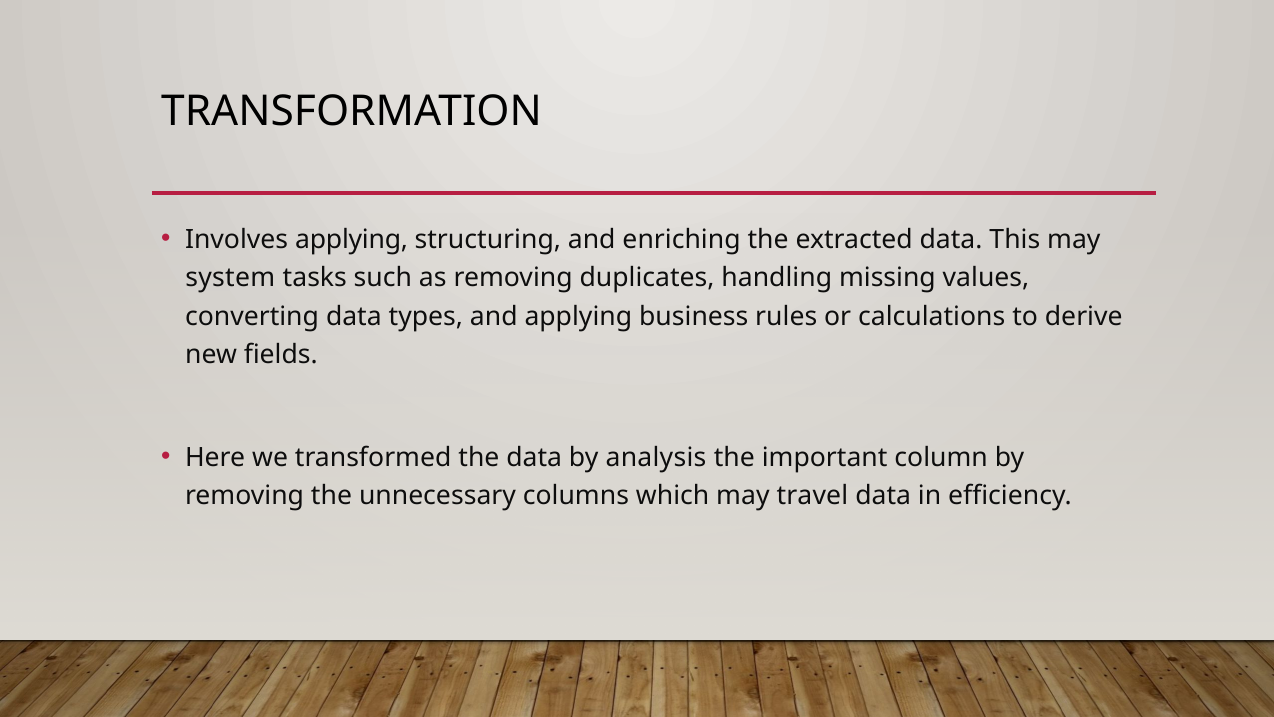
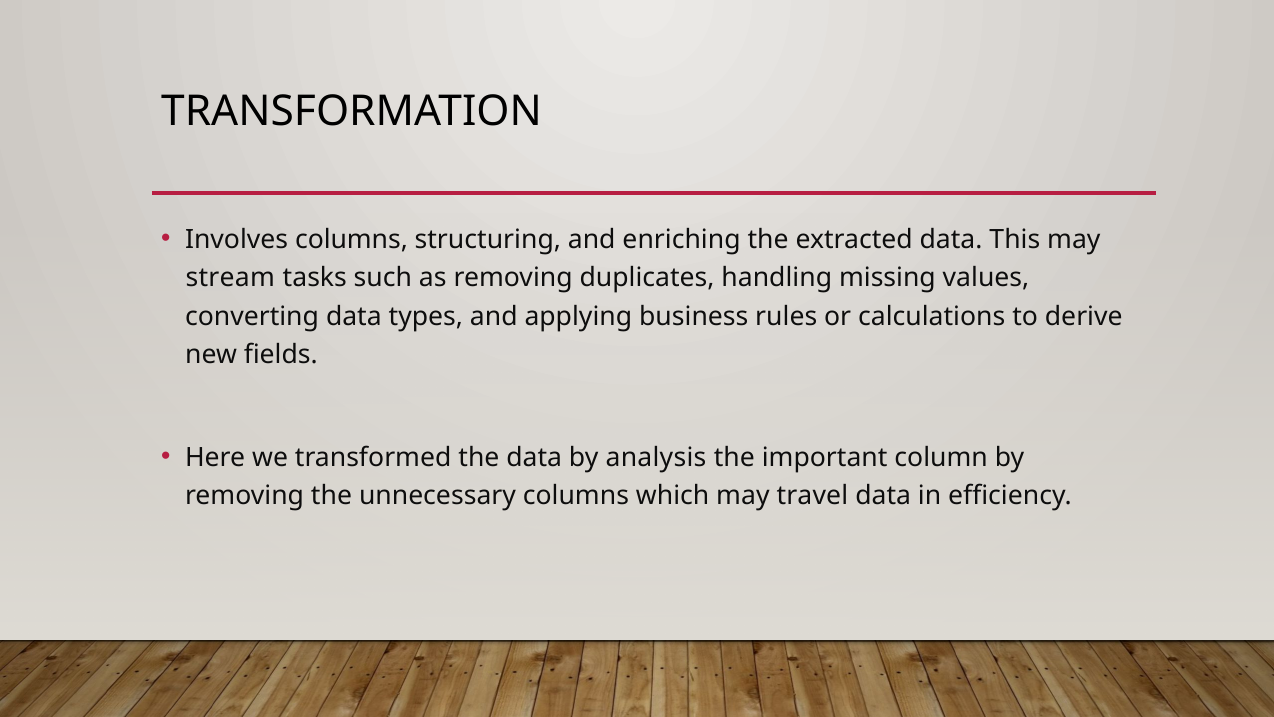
Involves applying: applying -> columns (351, 240)
system: system -> stream (230, 278)
